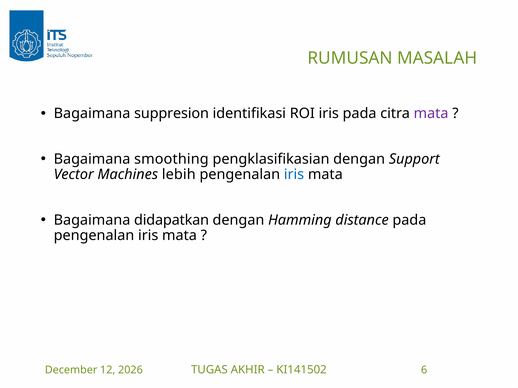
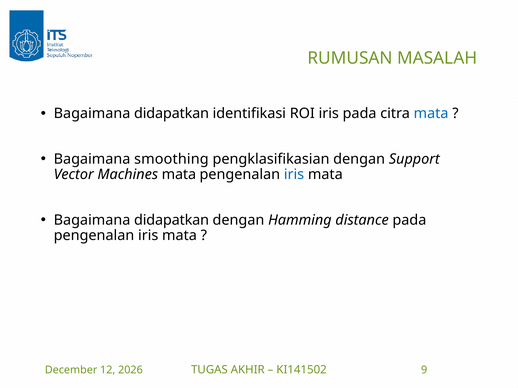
suppresion: suppresion -> didapatkan (172, 114)
mata colour: purple -> blue (431, 114)
Machines lebih: lebih -> mata (179, 175)
6: 6 -> 9 (424, 370)
